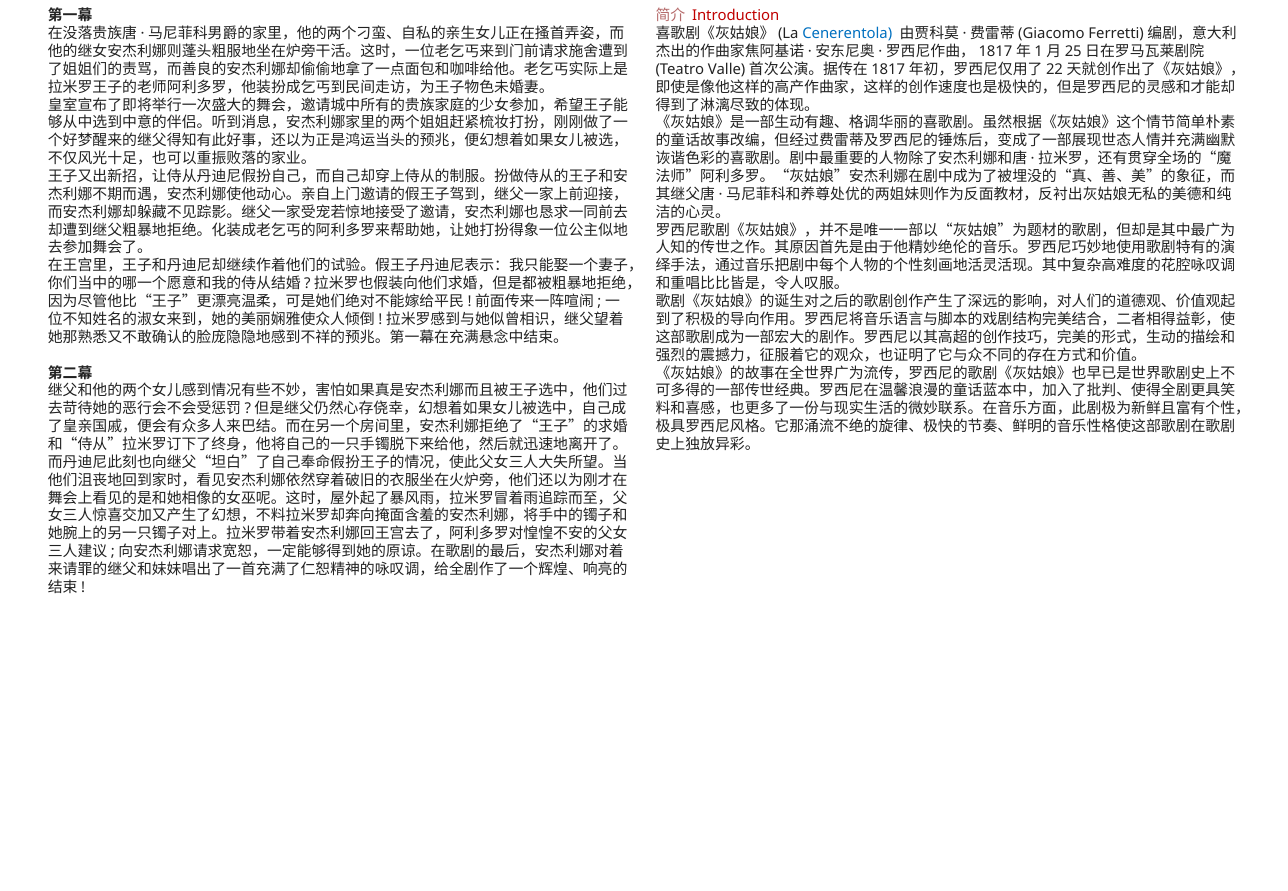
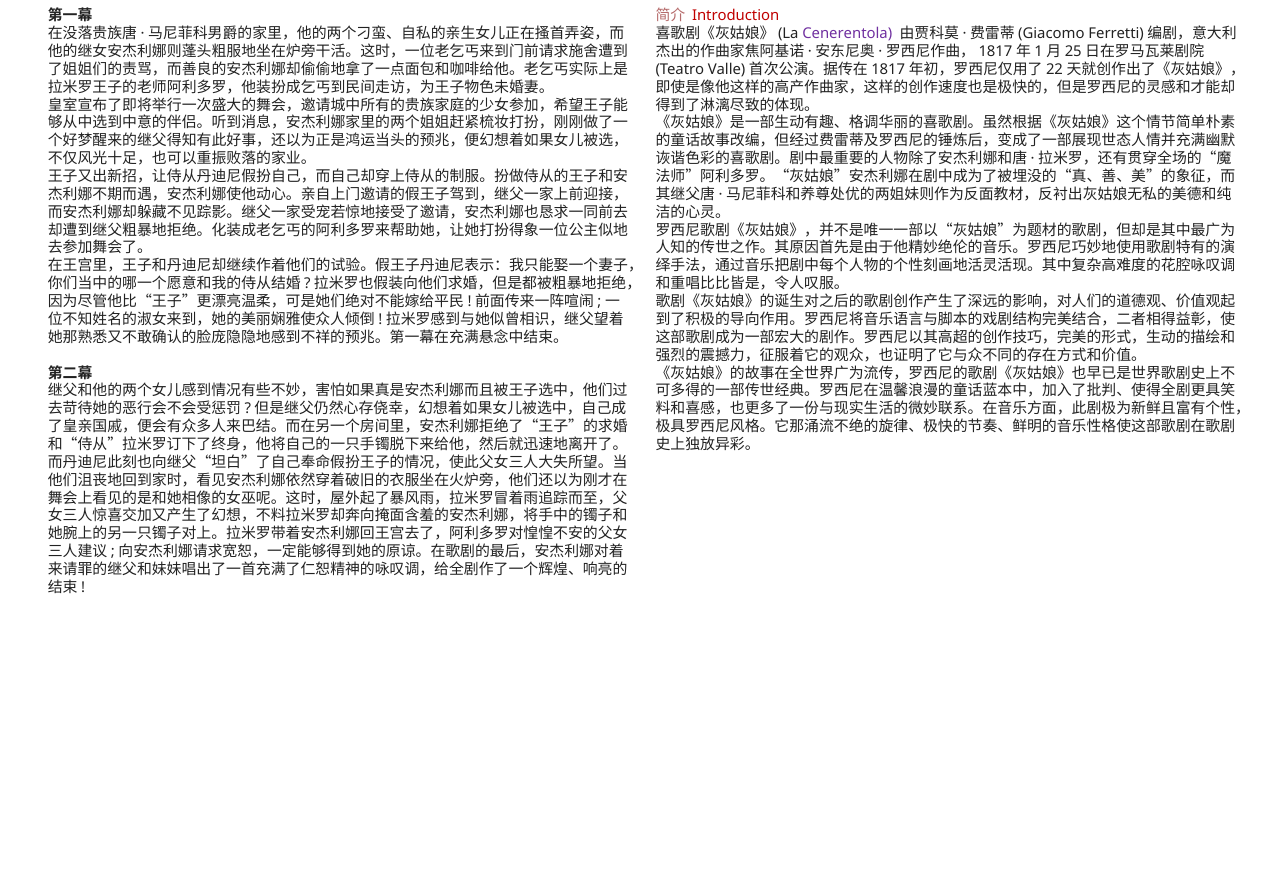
Cenerentola colour: blue -> purple (847, 34)
